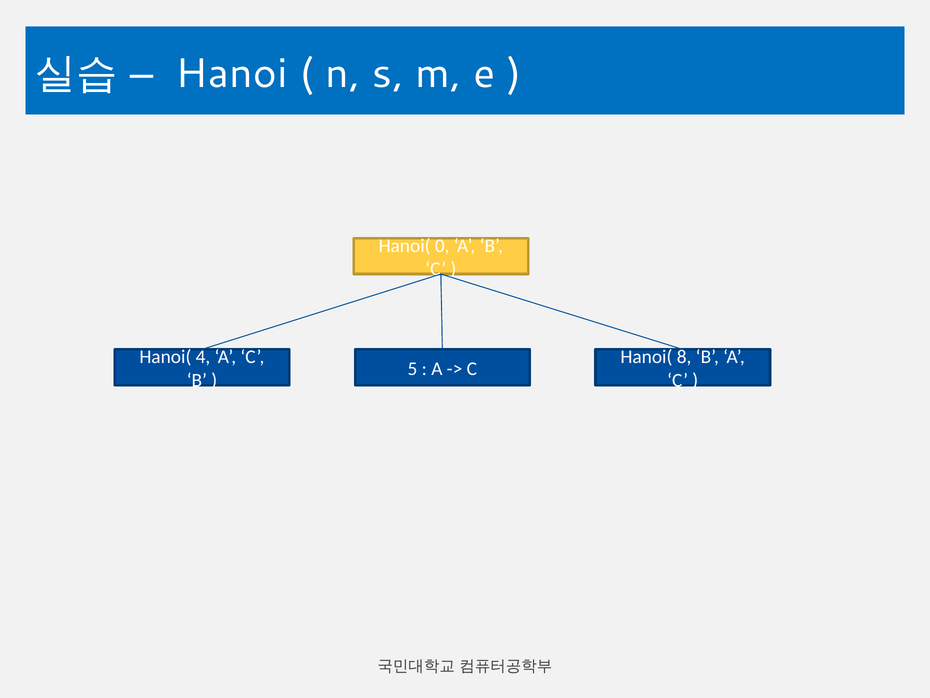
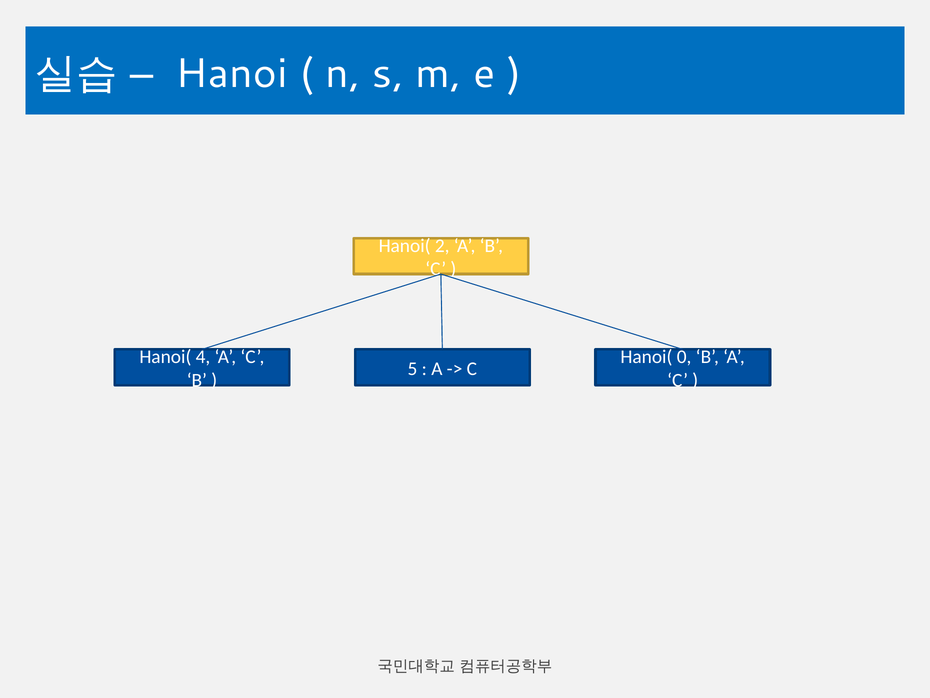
0: 0 -> 2 (442, 246)
8: 8 -> 0 (684, 357)
